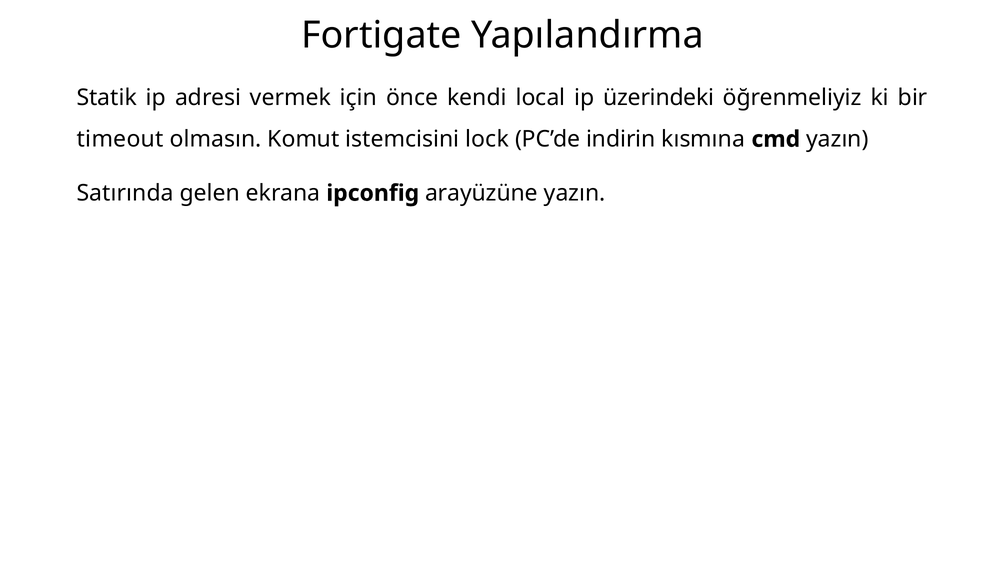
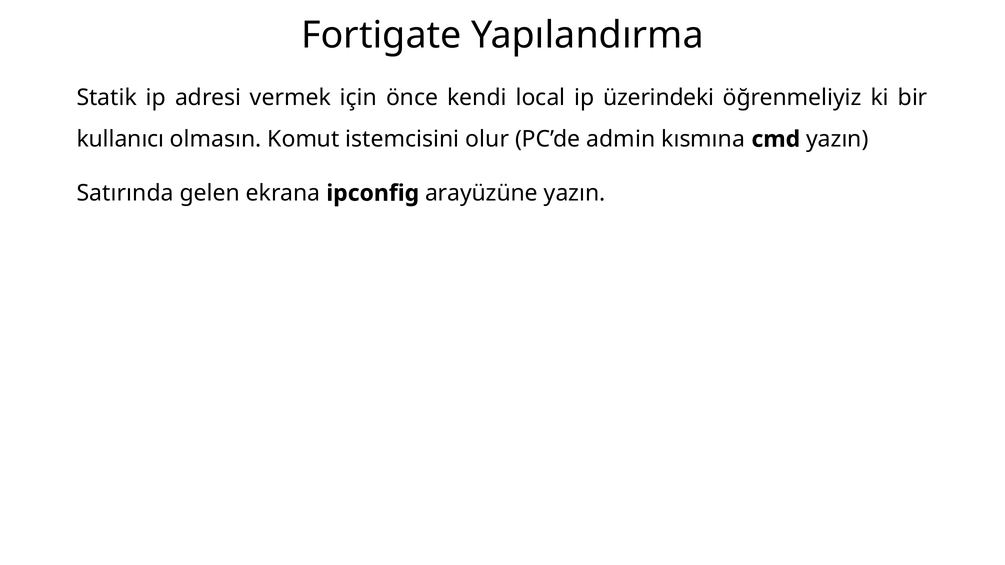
timeout: timeout -> kullanıcı (120, 139)
lock: lock -> olur (487, 139)
indirin: indirin -> admin (621, 139)
